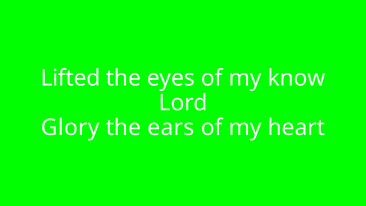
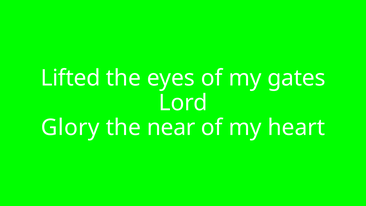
know: know -> gates (296, 78)
ears: ears -> near (171, 127)
